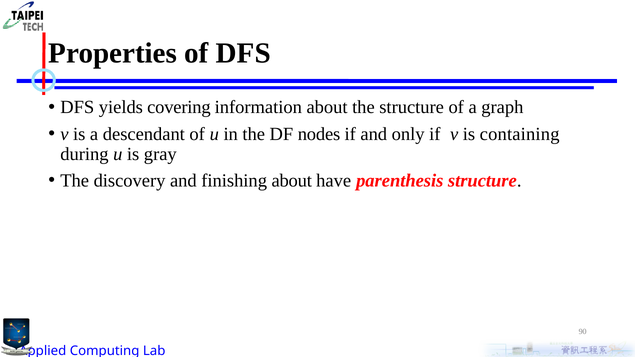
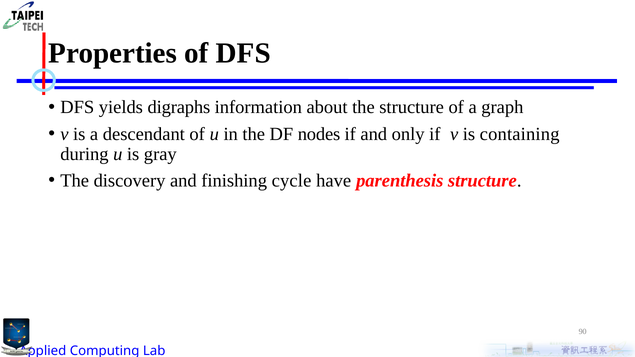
covering: covering -> digraphs (179, 107)
finishing about: about -> cycle (292, 181)
